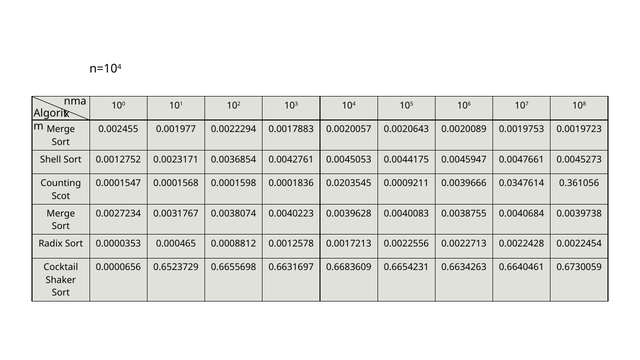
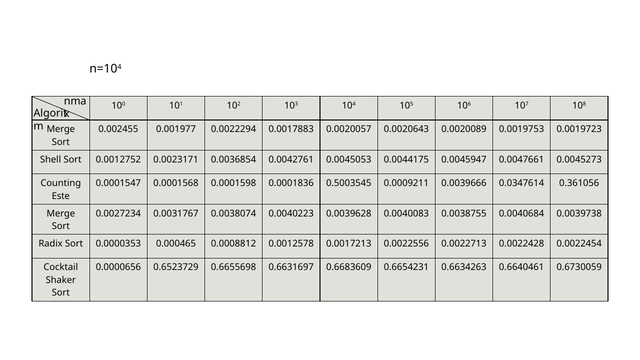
0.0203545: 0.0203545 -> 0.5003545 (349, 183)
Scot: Scot -> Este (61, 196)
